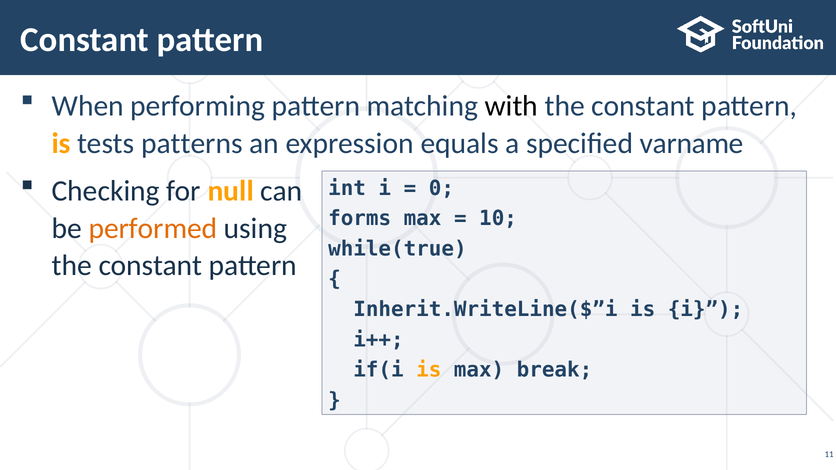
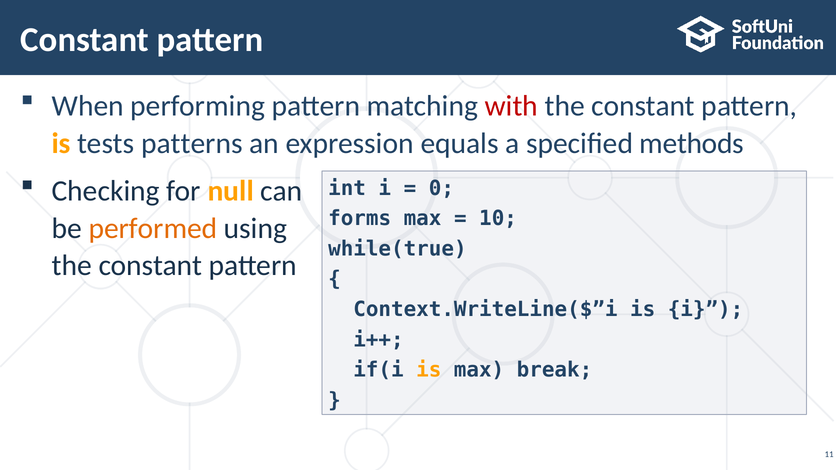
with colour: black -> red (511, 106)
varname: varname -> methods (692, 143)
Inherit.WriteLine($”i: Inherit.WriteLine($”i -> Context.WriteLine($”i (485, 310)
